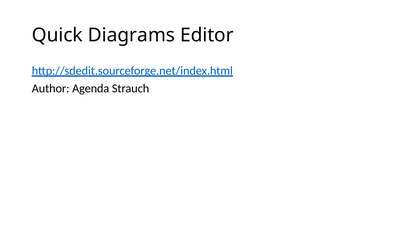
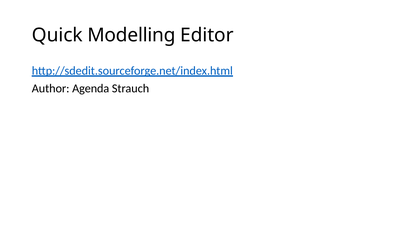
Diagrams: Diagrams -> Modelling (132, 35)
